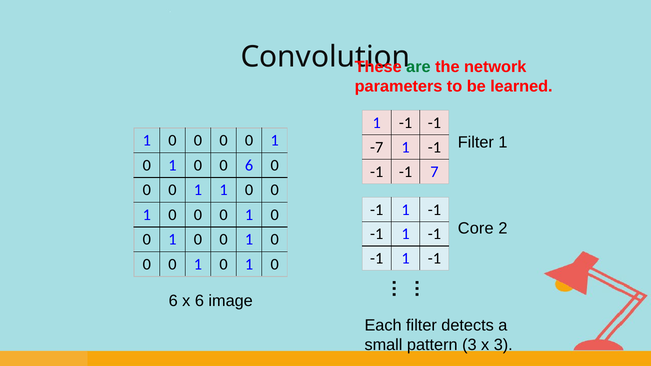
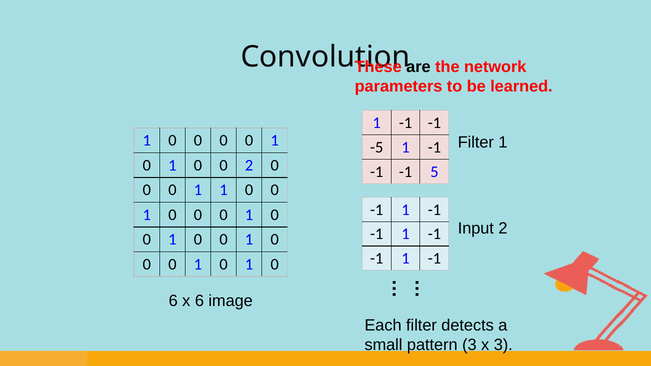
are colour: green -> black (418, 67)
-7: -7 -> -5 (377, 147)
0 0 6: 6 -> 2 (249, 165)
7: 7 -> 5 (434, 172)
Core: Core -> Input (476, 229)
